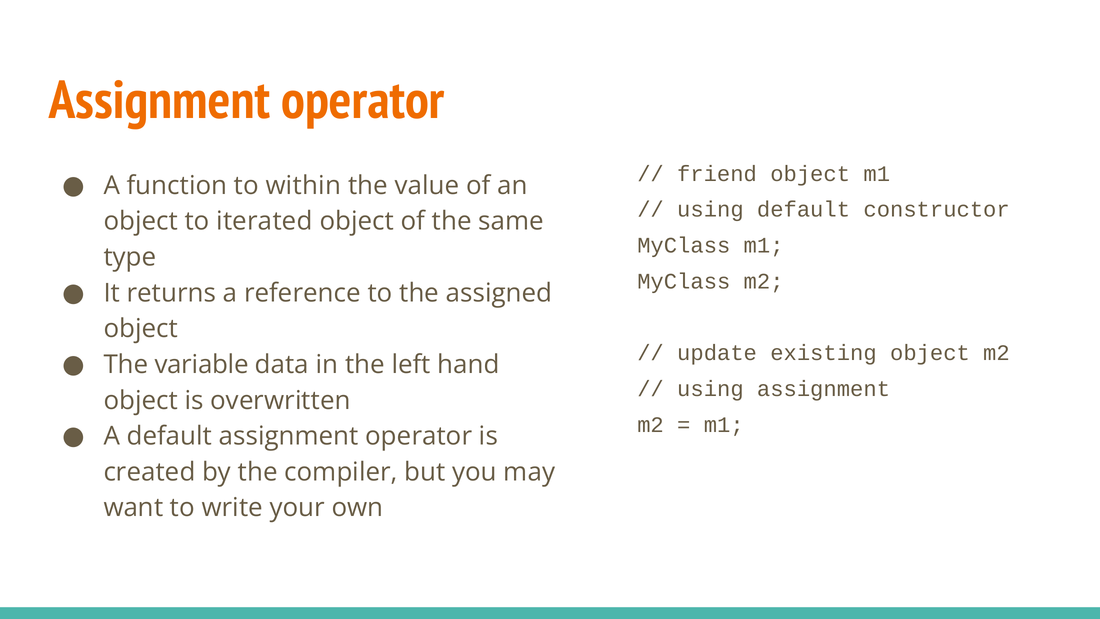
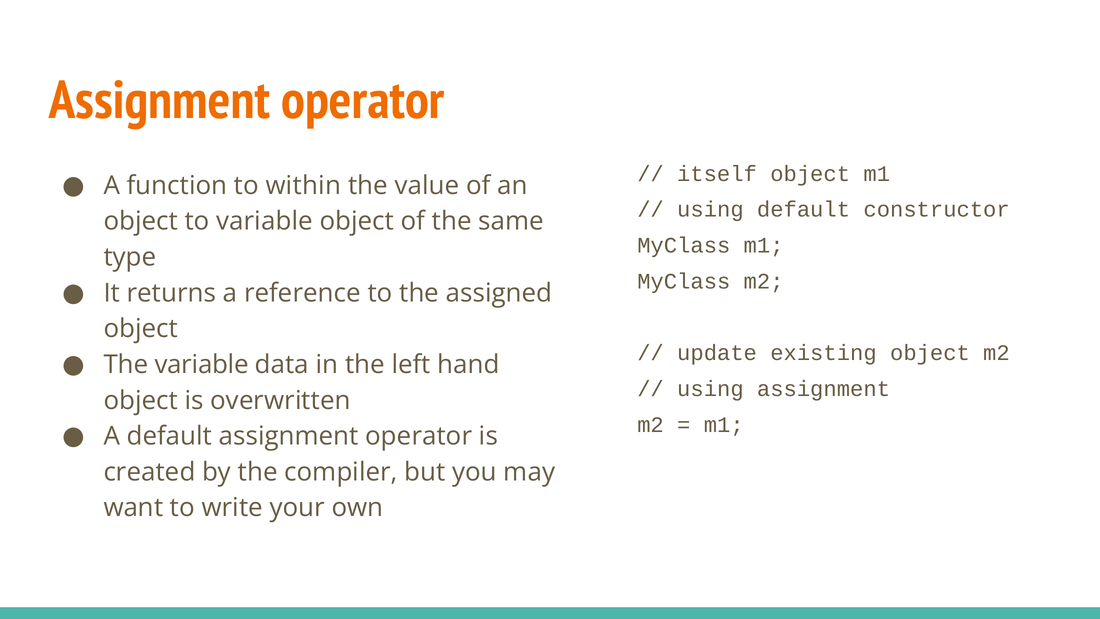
friend: friend -> itself (717, 174)
to iterated: iterated -> variable (265, 221)
